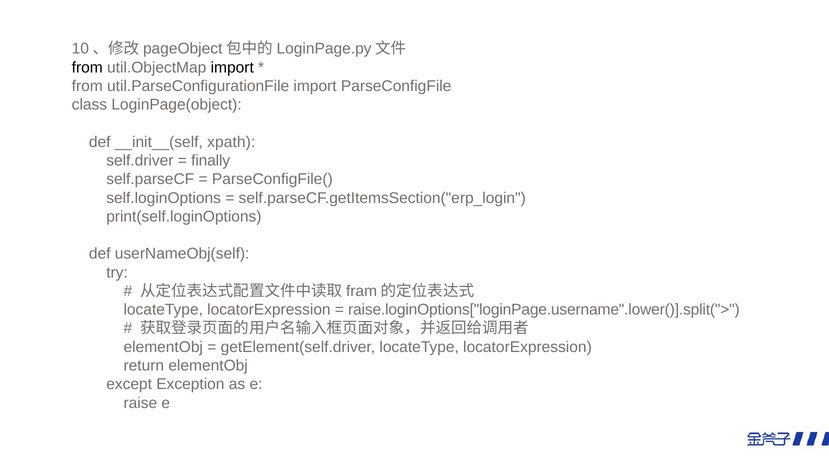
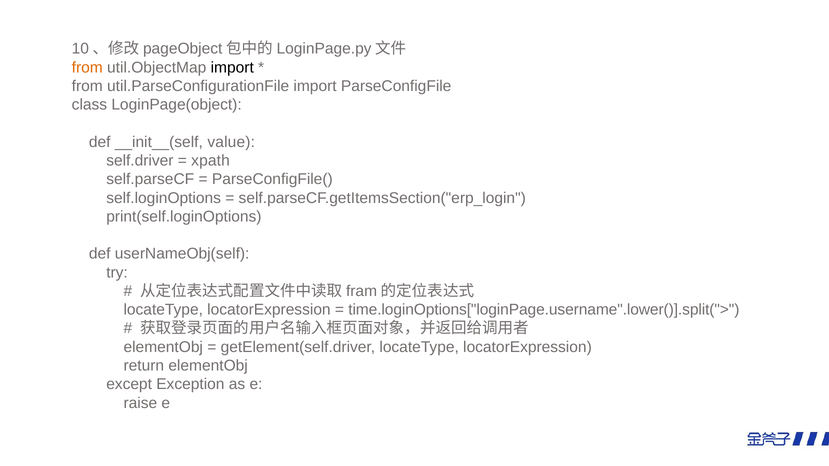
from colour: black -> orange (87, 67)
xpath: xpath -> value (231, 142)
finally: finally -> xpath (211, 161)
raise.loginOptions["loginPage.username".lower()].split(">: raise.loginOptions["loginPage.username".lower()].split("> -> time.loginOptions["loginPage.username".lower()].split("> (544, 310)
